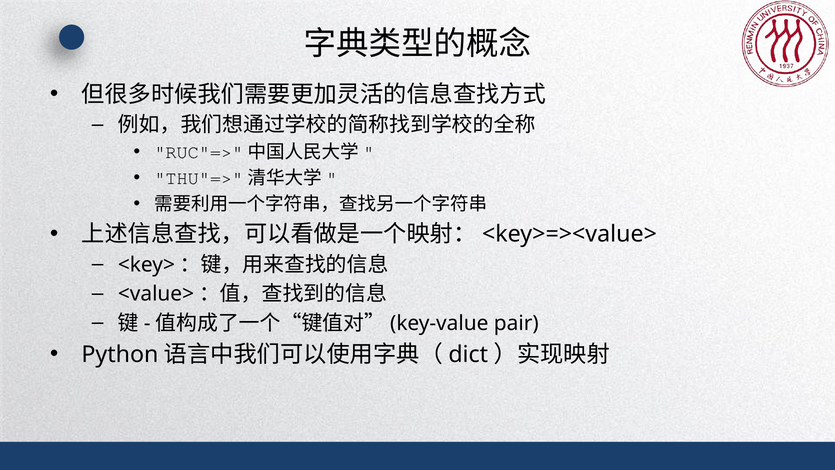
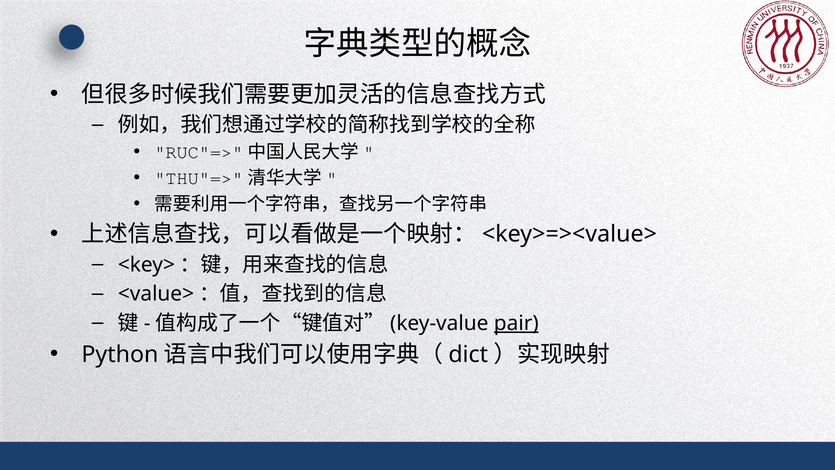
pair underline: none -> present (516, 323)
